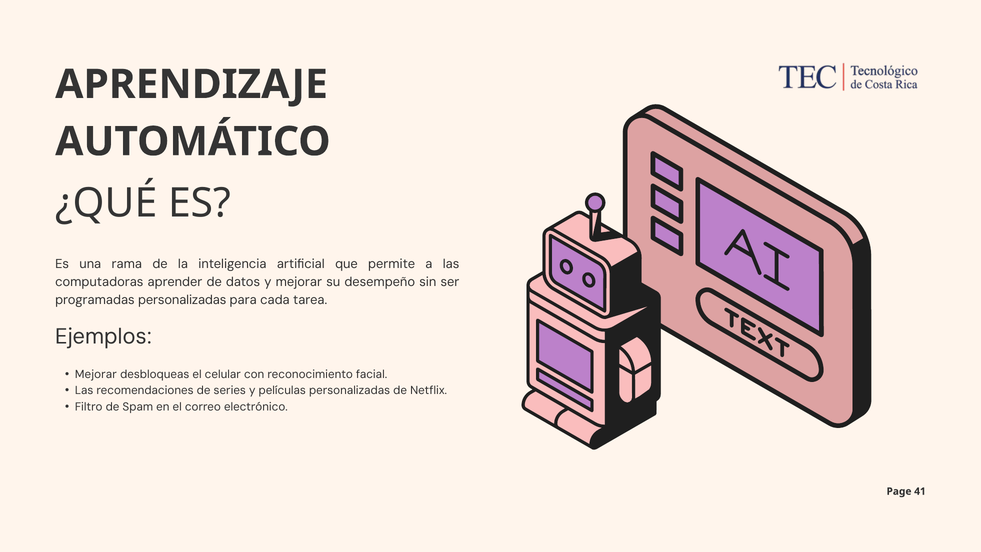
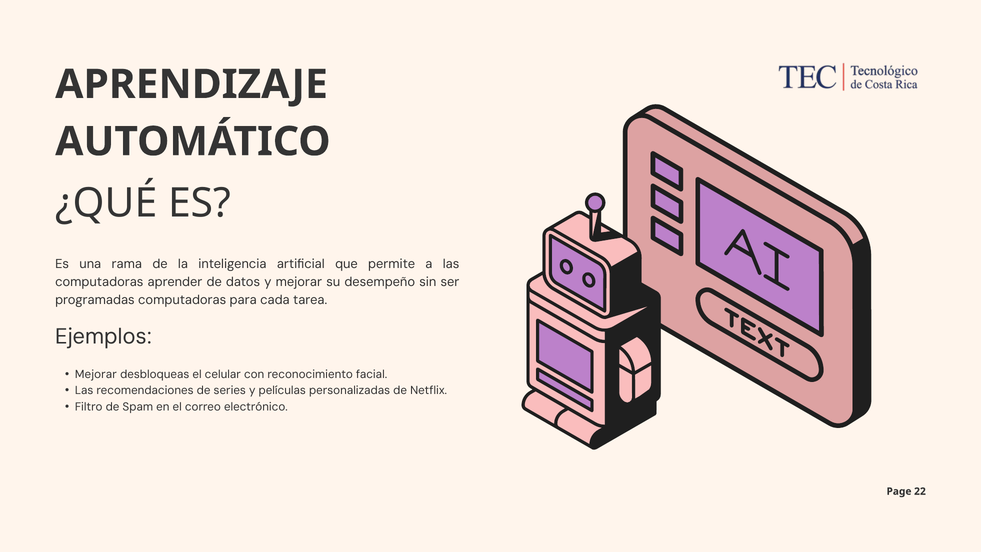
programadas personalizadas: personalizadas -> computadoras (182, 300)
41: 41 -> 22 (920, 491)
